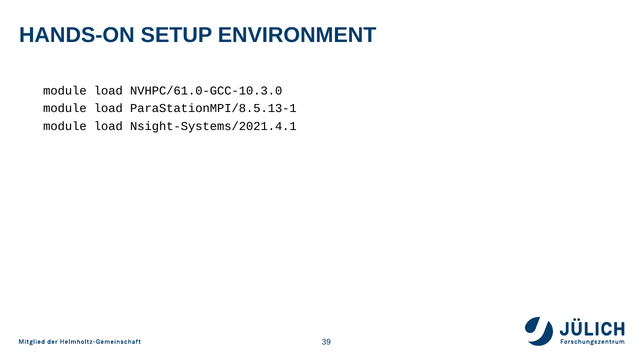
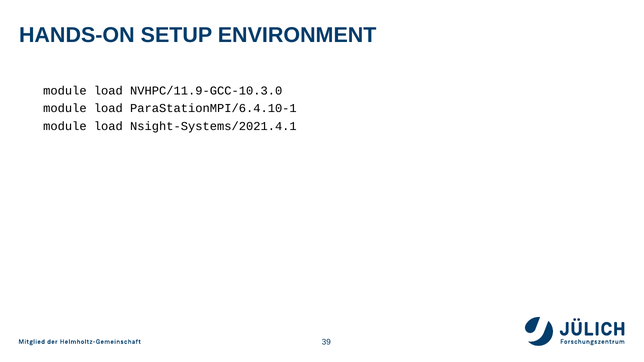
NVHPC/61.0-GCC-10.3.0: NVHPC/61.0-GCC-10.3.0 -> NVHPC/11.9-GCC-10.3.0 (206, 91)
ParaStationMPI/8.5.13-1: ParaStationMPI/8.5.13-1 -> ParaStationMPI/6.4.10-1 (213, 108)
